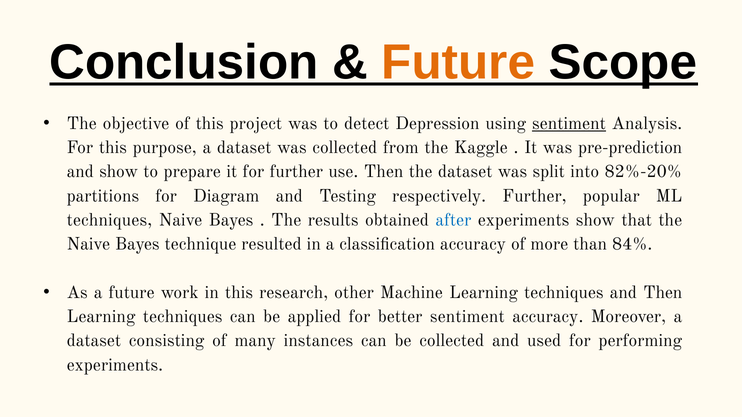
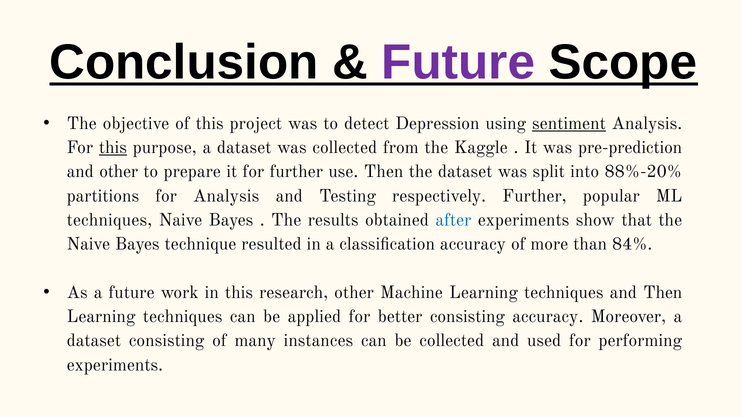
Future colour: orange -> purple (458, 62)
this underline: none -> present (113, 148)
and show: show -> other (119, 172)
82%-20%: 82%-20% -> 88%-20% (643, 172)
for Diagram: Diagram -> Analysis (226, 196)
better sentiment: sentiment -> consisting (467, 317)
